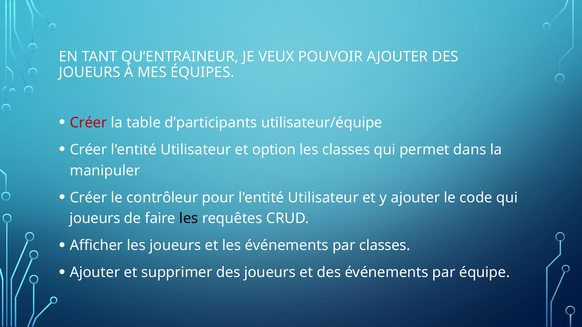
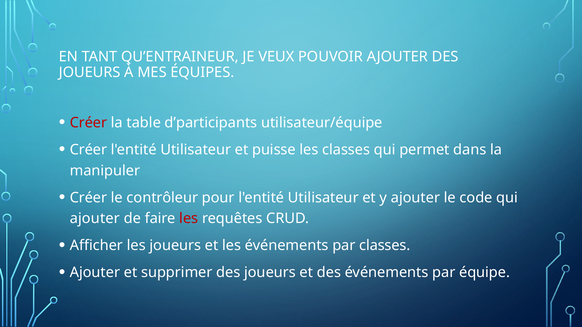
option: option -> puisse (274, 150)
joueurs: joueurs -> ajouter (95, 219)
les colour: black -> red (189, 219)
